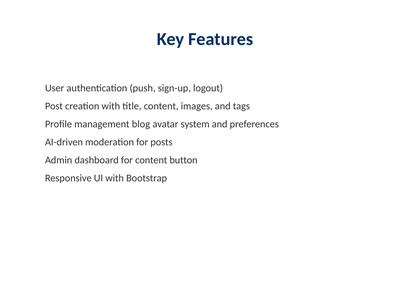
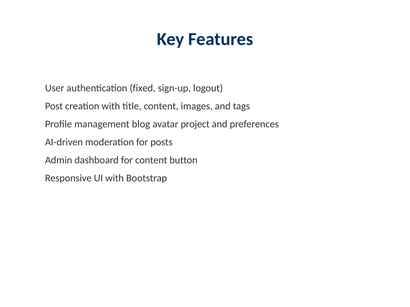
push: push -> fixed (143, 88)
system: system -> project (195, 124)
